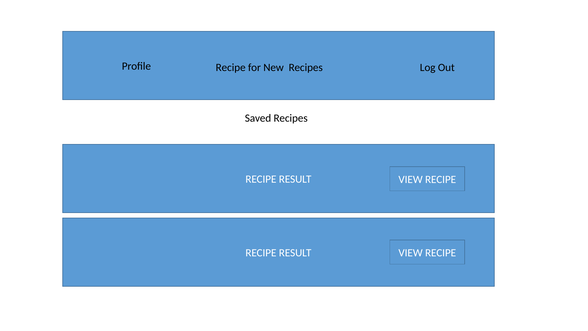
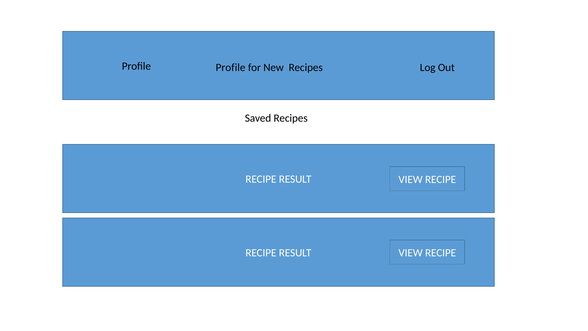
Recipe: Recipe -> Profile (231, 68)
